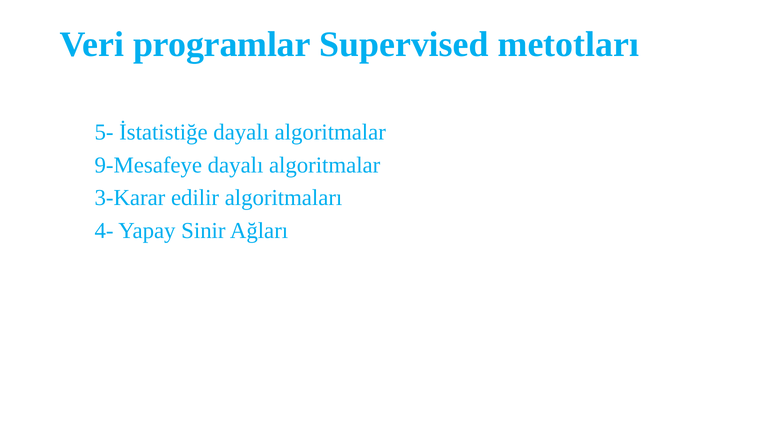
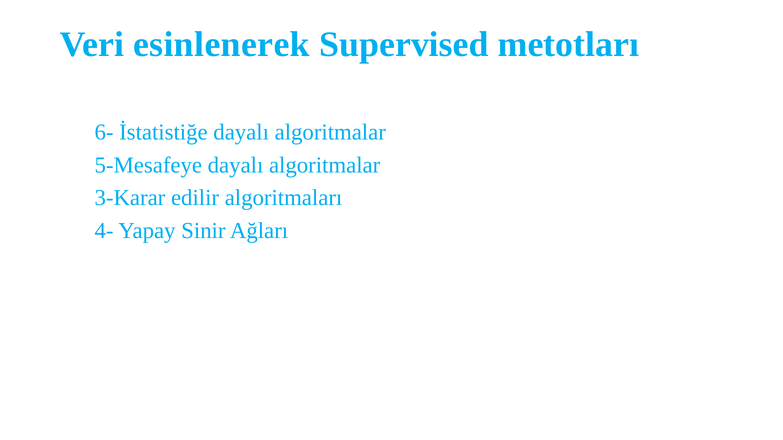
programlar: programlar -> esinlenerek (221, 44)
5-: 5- -> 6- (104, 132)
9-Mesafeye: 9-Mesafeye -> 5-Mesafeye (148, 165)
